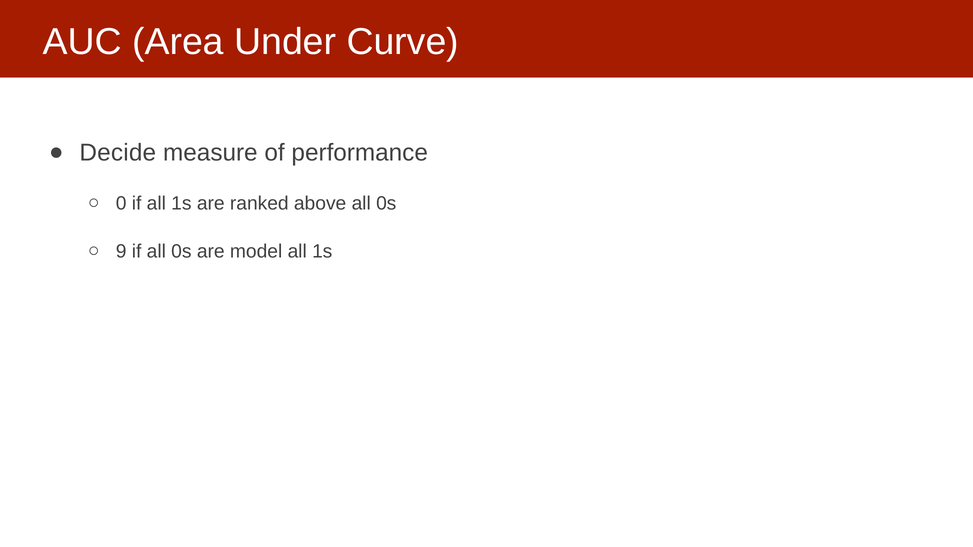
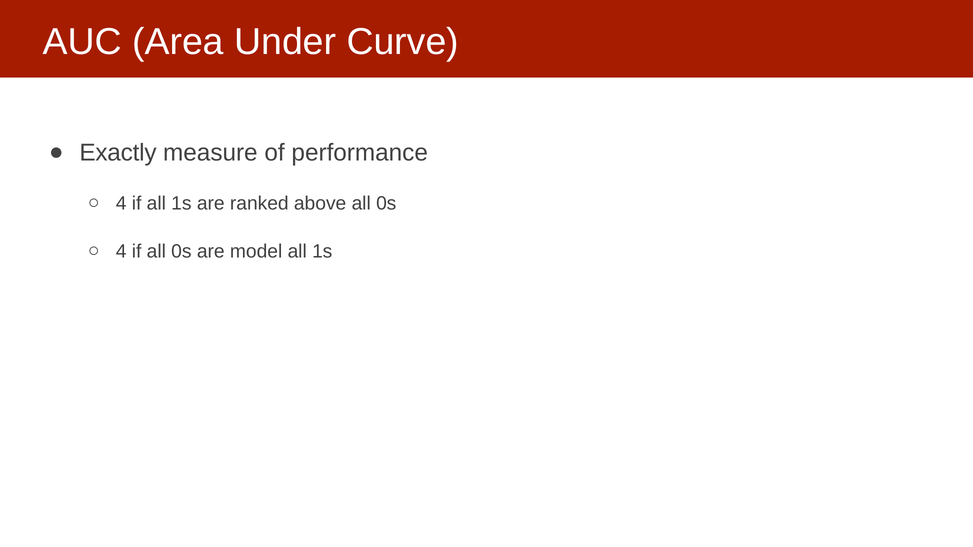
Decide: Decide -> Exactly (118, 153)
0: 0 -> 4 (121, 204)
9: 9 -> 4 (121, 251)
